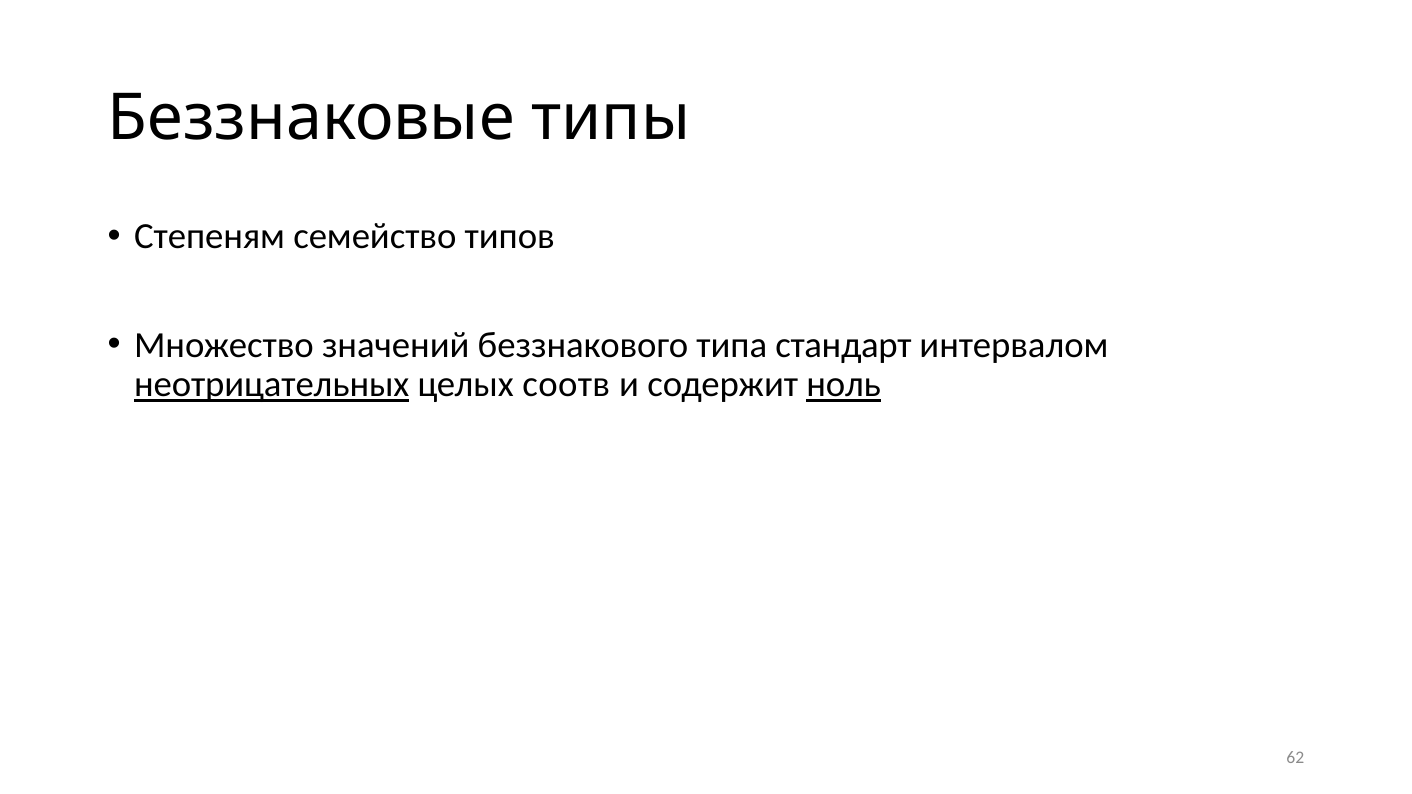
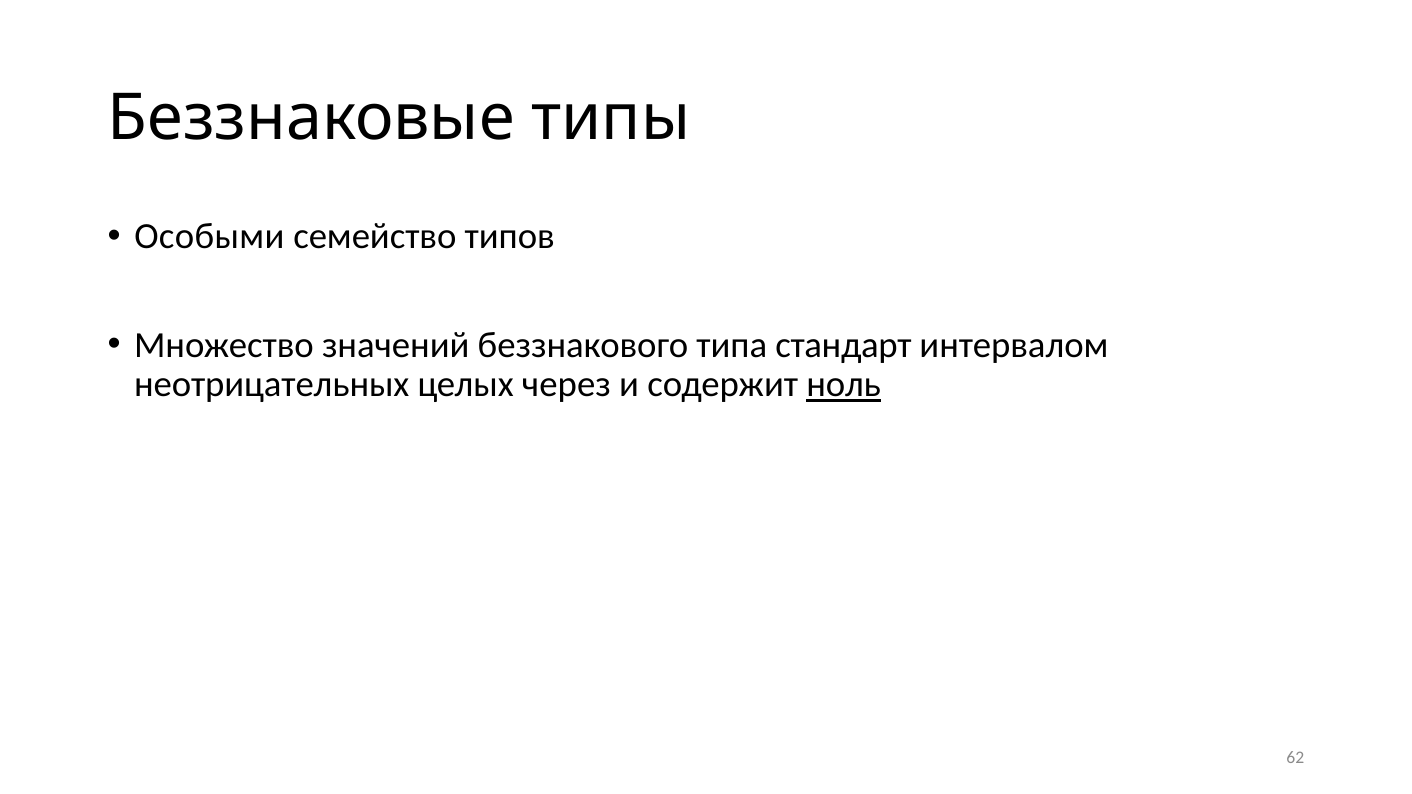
Степеням: Степеням -> Особыми (209, 236)
неотрицательных underline: present -> none (272, 385)
соотв: соотв -> через (566, 385)
